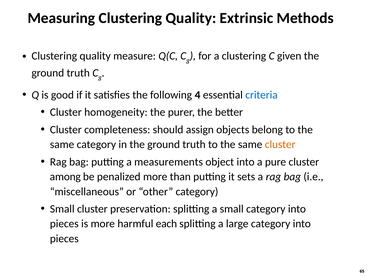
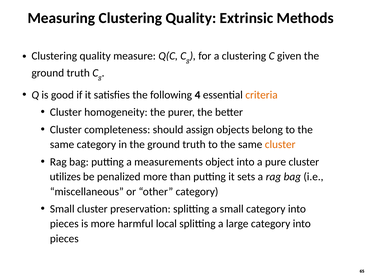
criteria colour: blue -> orange (261, 95)
among: among -> utilizes (65, 177)
each: each -> local (166, 224)
